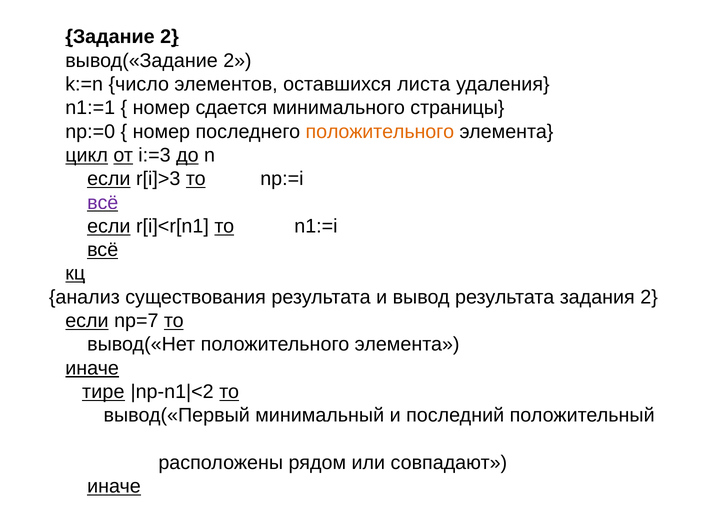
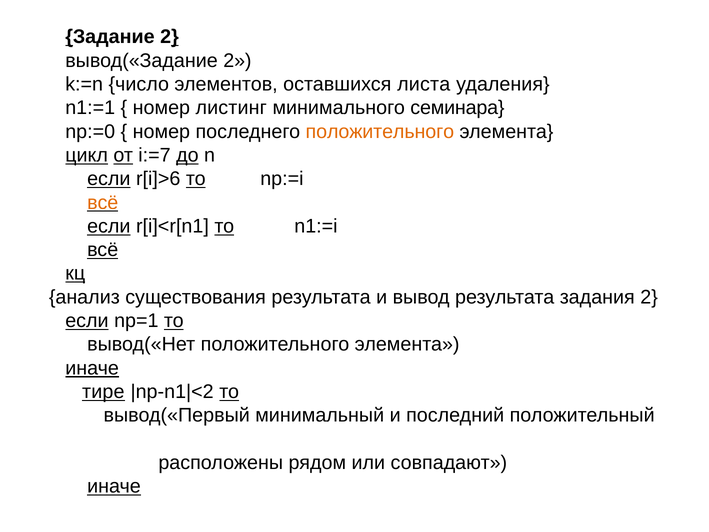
сдается: сдается -> листинг (231, 108)
страницы: страницы -> семинара (457, 108)
i:=3: i:=3 -> i:=7 (155, 155)
r[i]>3: r[i]>3 -> r[i]>6 (158, 179)
всё colour: purple -> orange (103, 202)
np=7: np=7 -> np=1 (136, 321)
